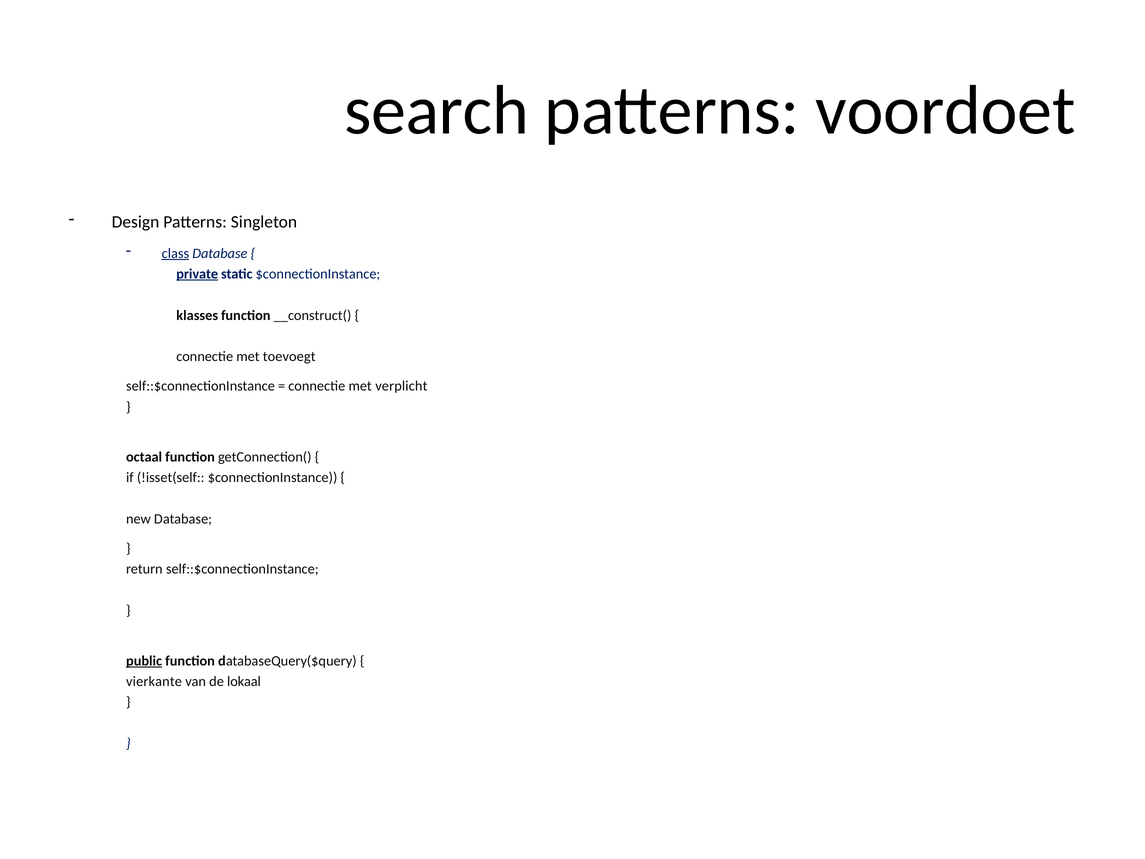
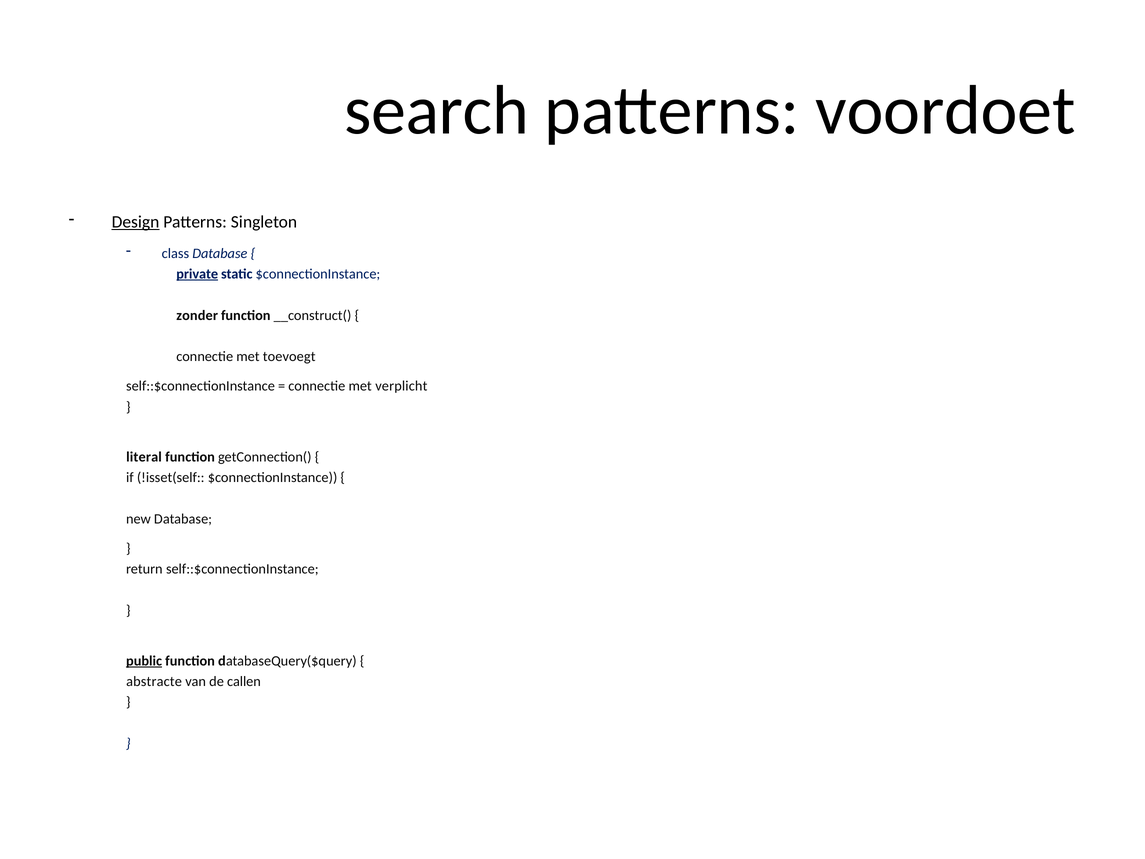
Design underline: none -> present (136, 222)
class underline: present -> none (175, 253)
klasses: klasses -> zonder (197, 315)
octaal: octaal -> literal (144, 457)
vierkante: vierkante -> abstracte (154, 681)
lokaal: lokaal -> callen (244, 681)
